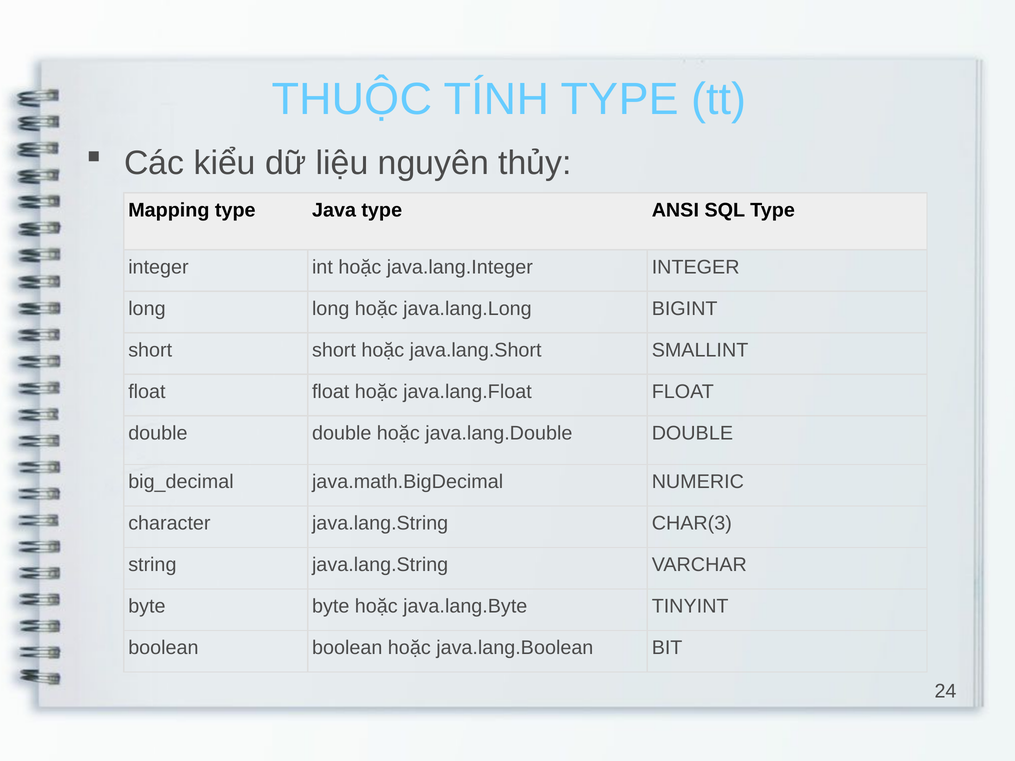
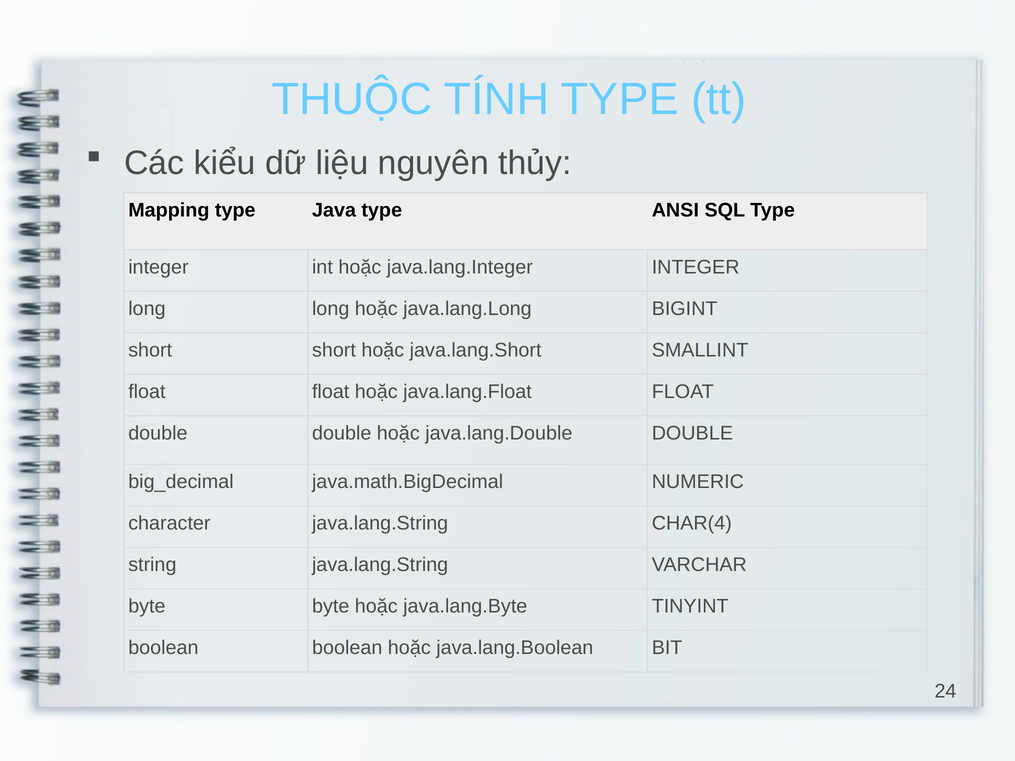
CHAR(3: CHAR(3 -> CHAR(4 (692, 523)
